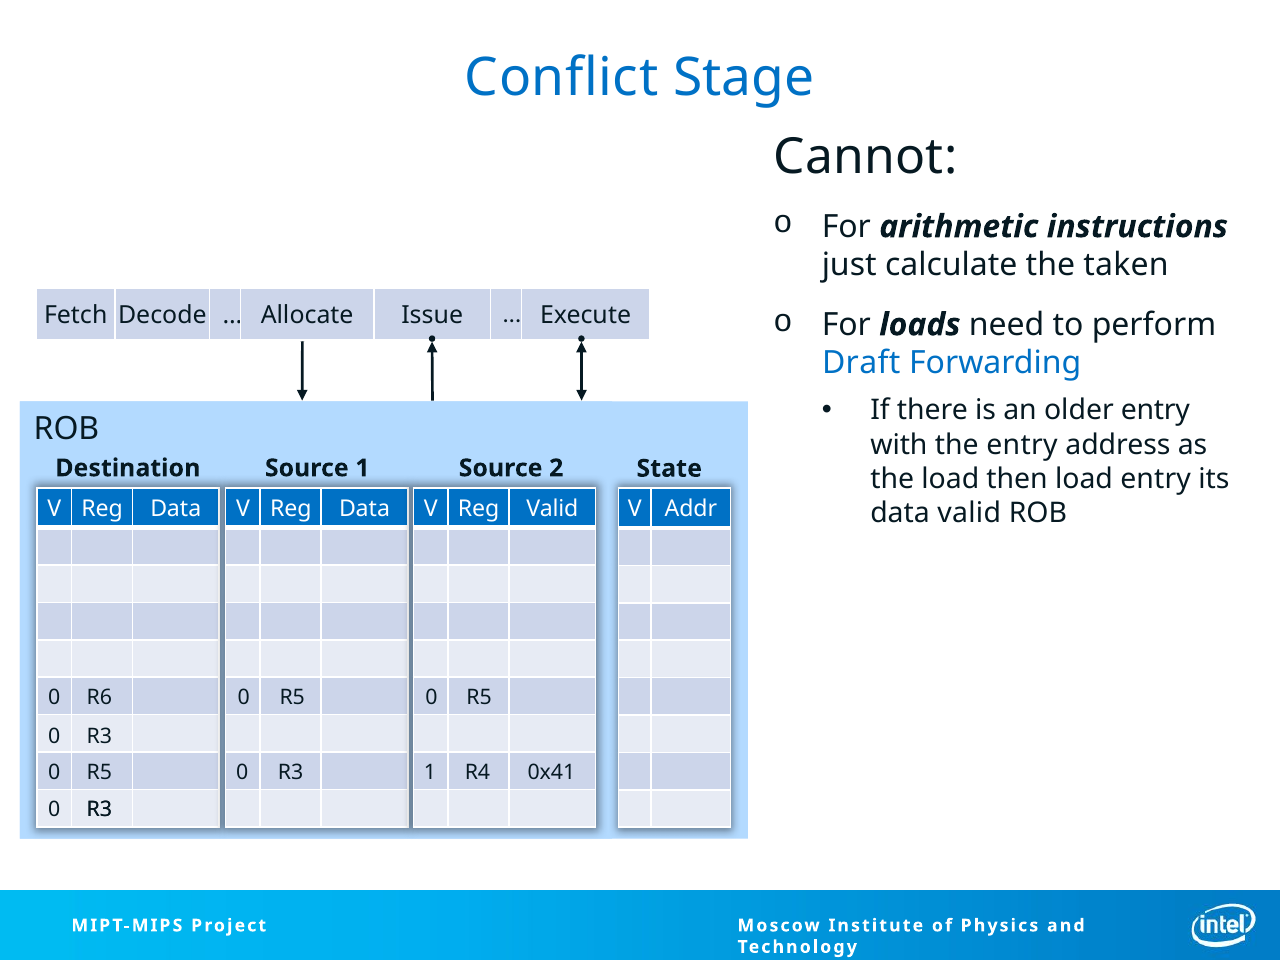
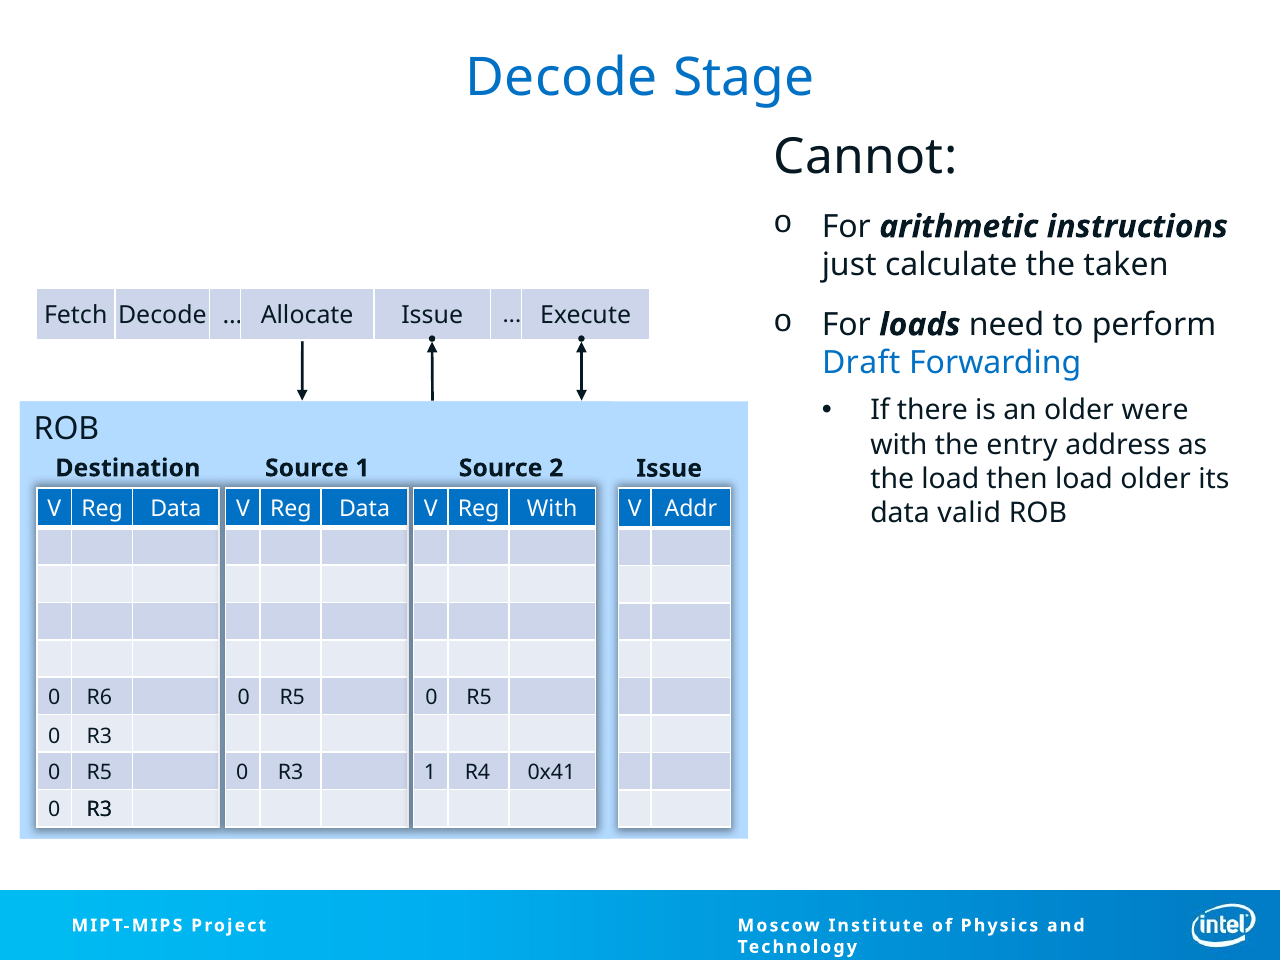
Conflict: Conflict -> Decode (562, 78)
older entry: entry -> were (1155, 411)
State: State -> Issue (669, 469)
load entry: entry -> older (1156, 479)
Reg Valid: Valid -> With (552, 509)
